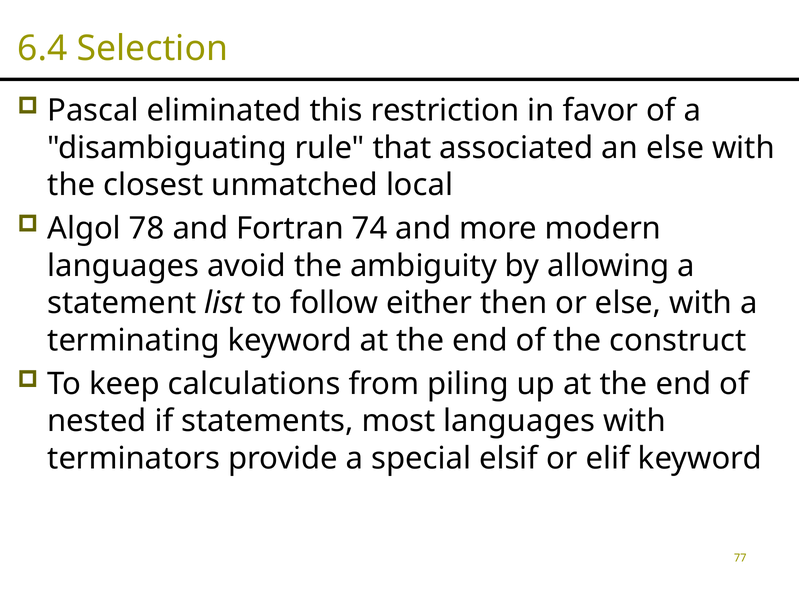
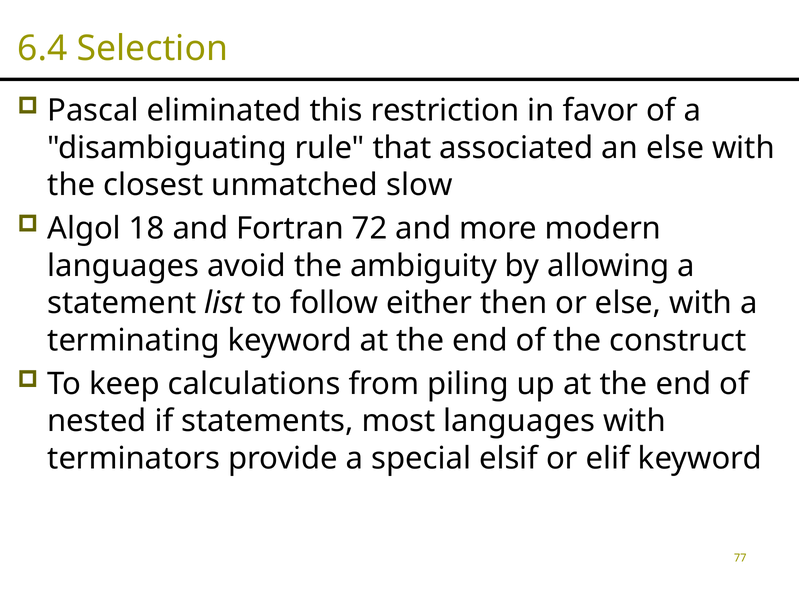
local: local -> slow (419, 185)
78: 78 -> 18 (147, 229)
74: 74 -> 72 (370, 229)
